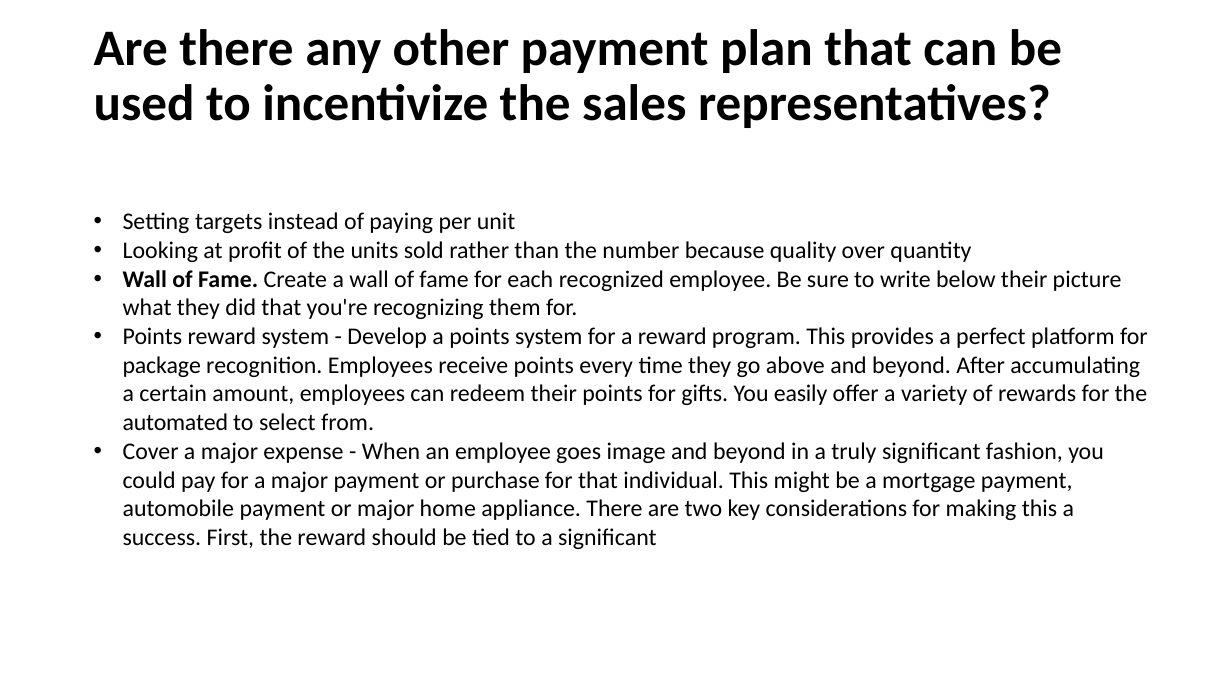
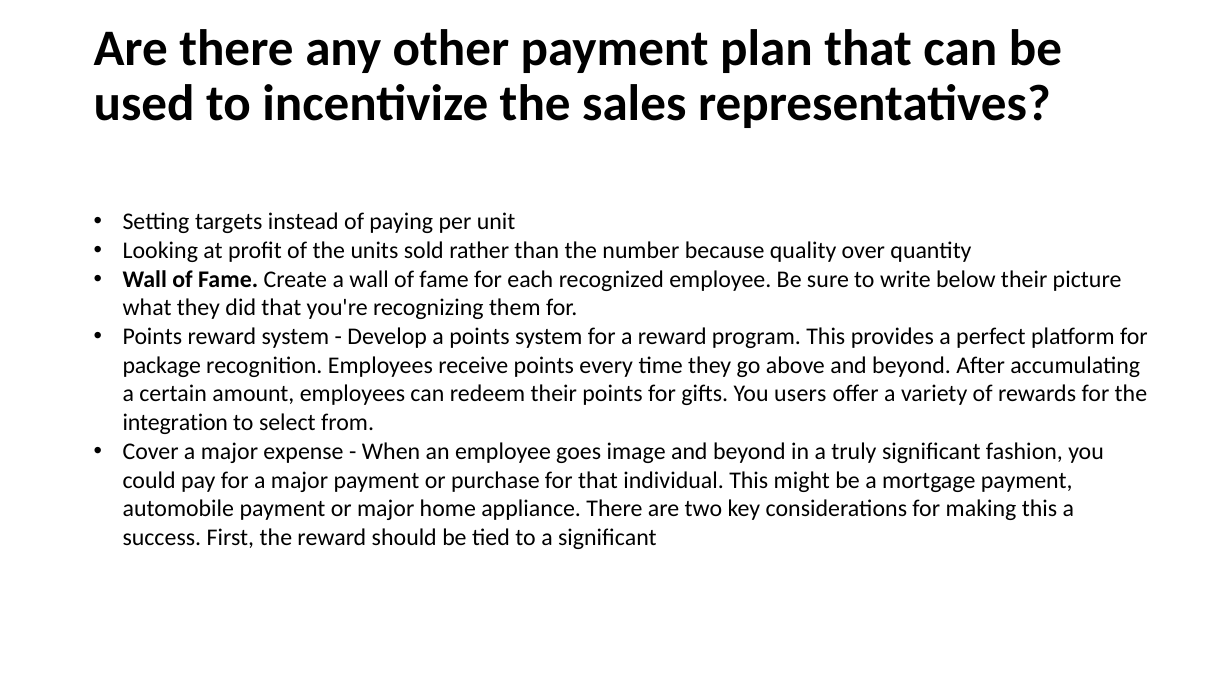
easily: easily -> users (800, 394)
automated: automated -> integration (175, 423)
